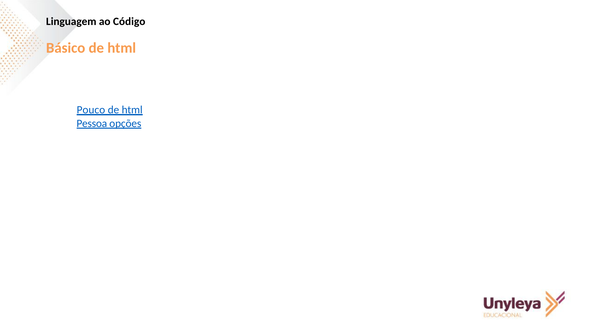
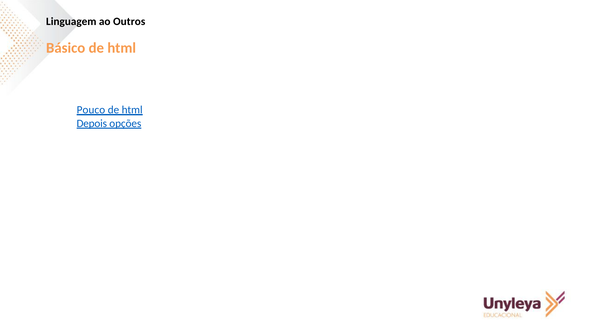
Código: Código -> Outros (129, 21)
Pessoa: Pessoa -> Depois (92, 123)
